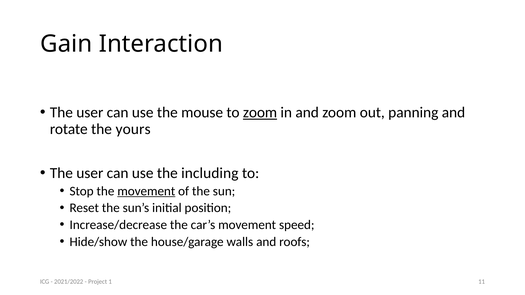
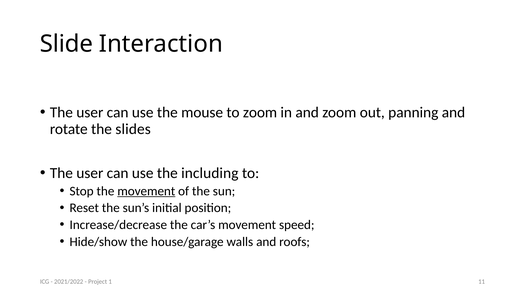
Gain: Gain -> Slide (66, 44)
zoom underline: present -> none (260, 113)
yours: yours -> slides (133, 129)
